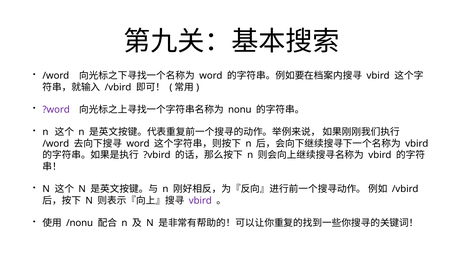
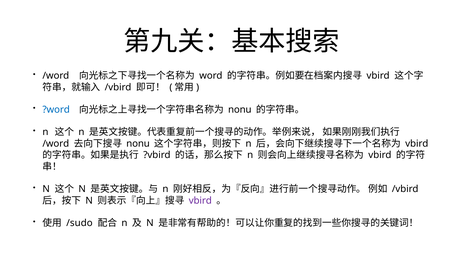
?word colour: purple -> blue (56, 110)
word: word -> nonu (138, 144)
/nonu: /nonu -> /sudo (79, 223)
